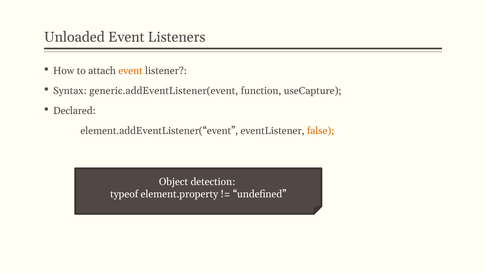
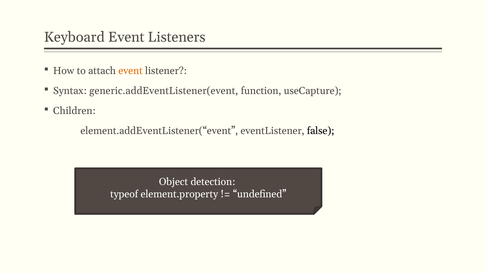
Unloaded: Unloaded -> Keyboard (74, 37)
Declared: Declared -> Children (74, 111)
false colour: orange -> black (321, 131)
